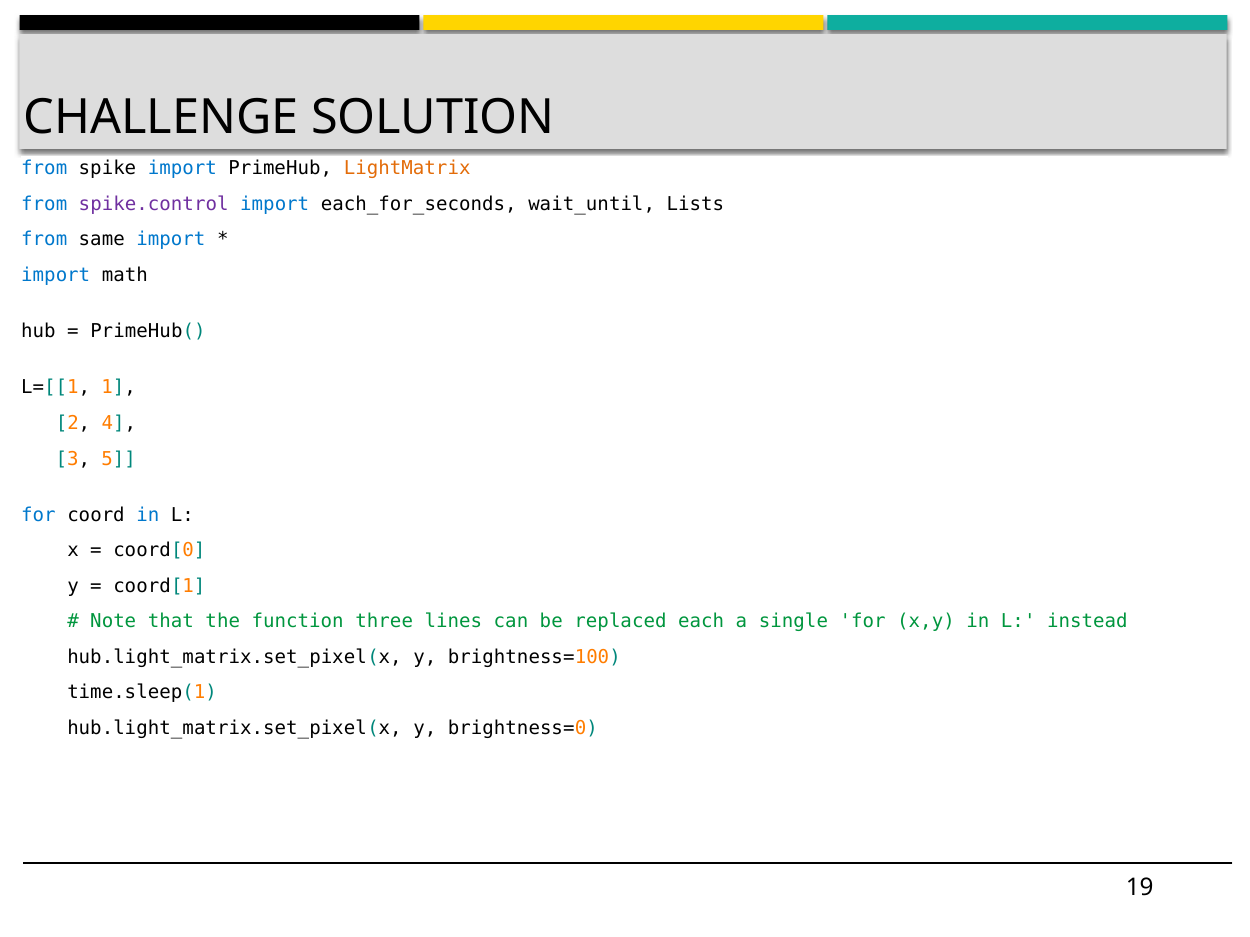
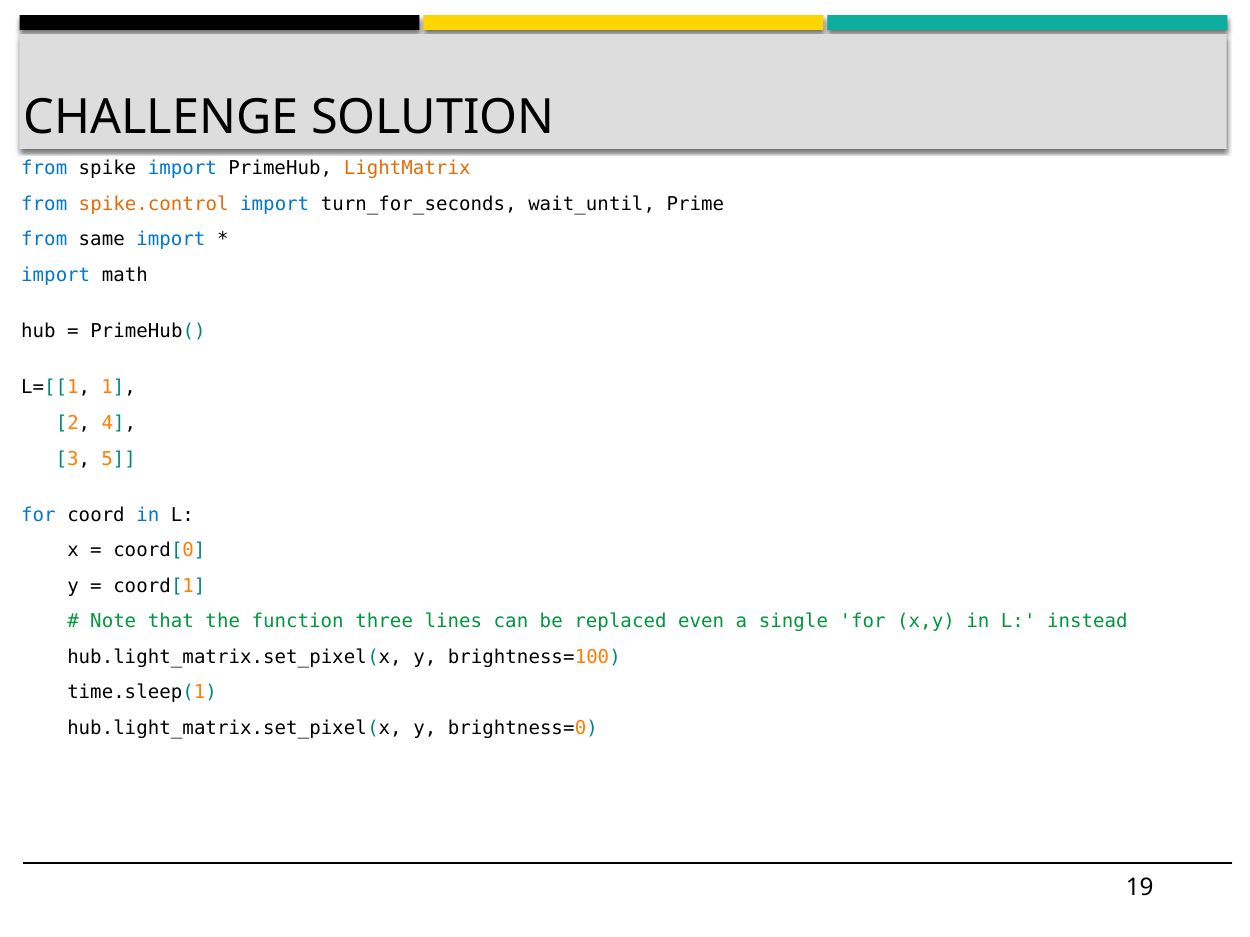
spike.control colour: purple -> orange (154, 204)
each_for_seconds: each_for_seconds -> turn_for_seconds (419, 204)
Lists: Lists -> Prime (695, 204)
each: each -> even (701, 622)
